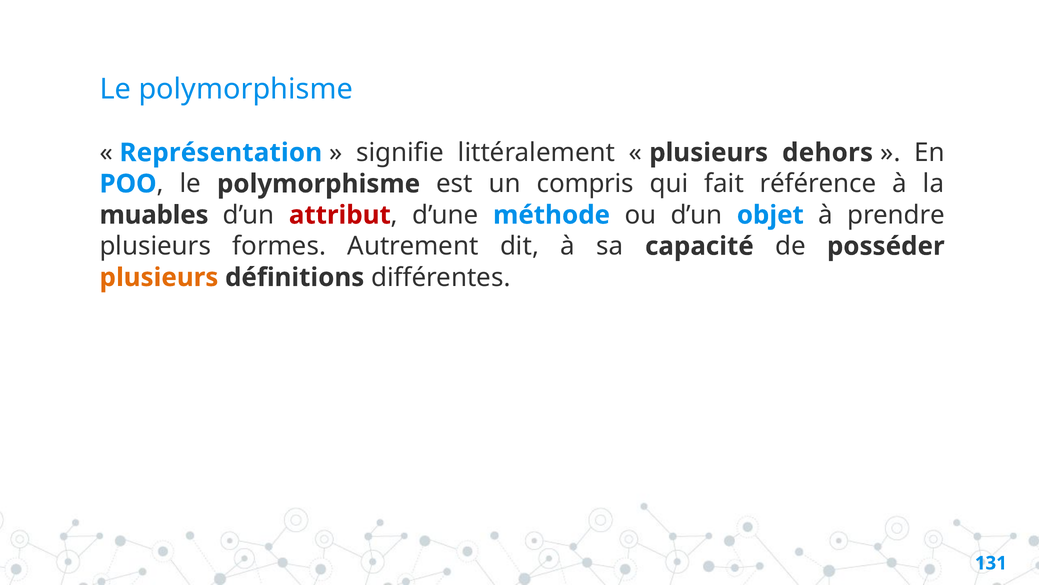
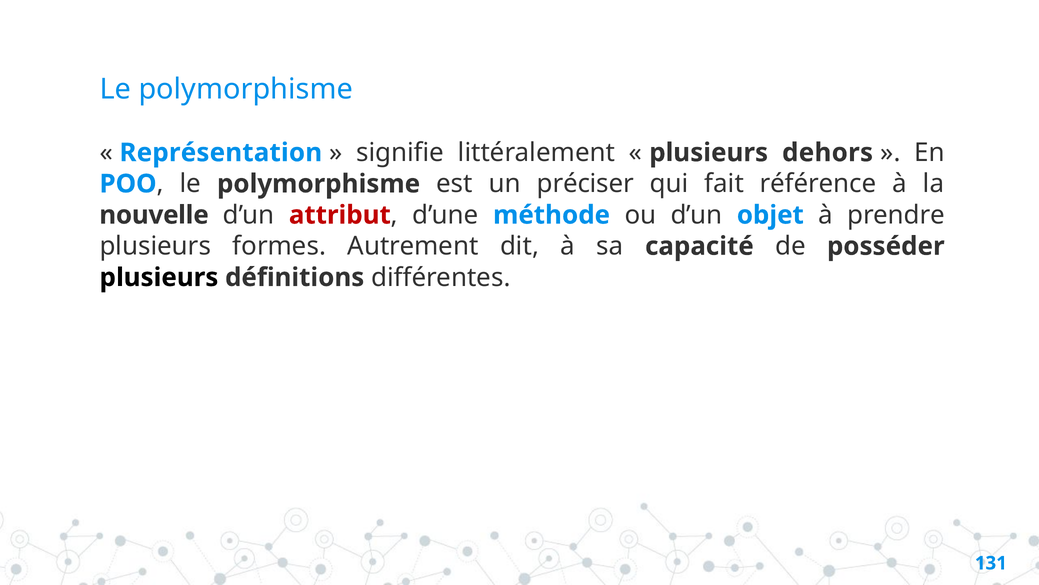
compris: compris -> préciser (585, 184)
muables: muables -> nouvelle (154, 215)
plusieurs colour: orange -> black (159, 277)
